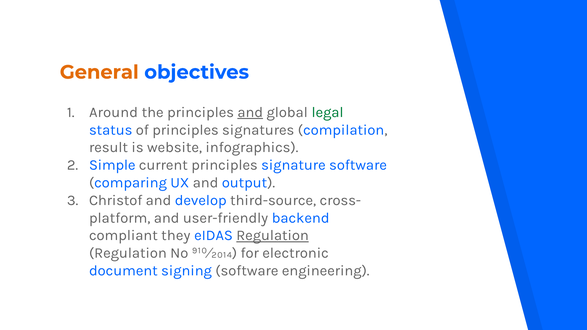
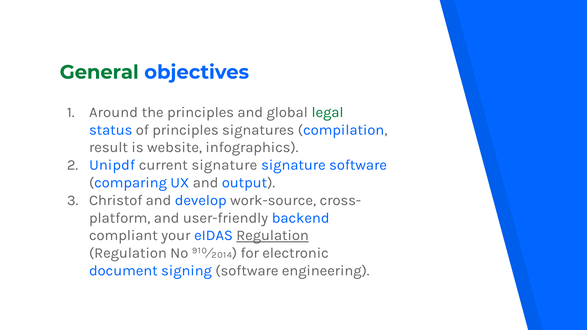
General colour: orange -> green (99, 72)
and underline: present -> none (250, 112)
Simple: Simple -> Unipdf (112, 165)
current principles: principles -> signature (224, 165)
third-source: third-source -> work-source (273, 200)
they: they -> your (176, 236)
